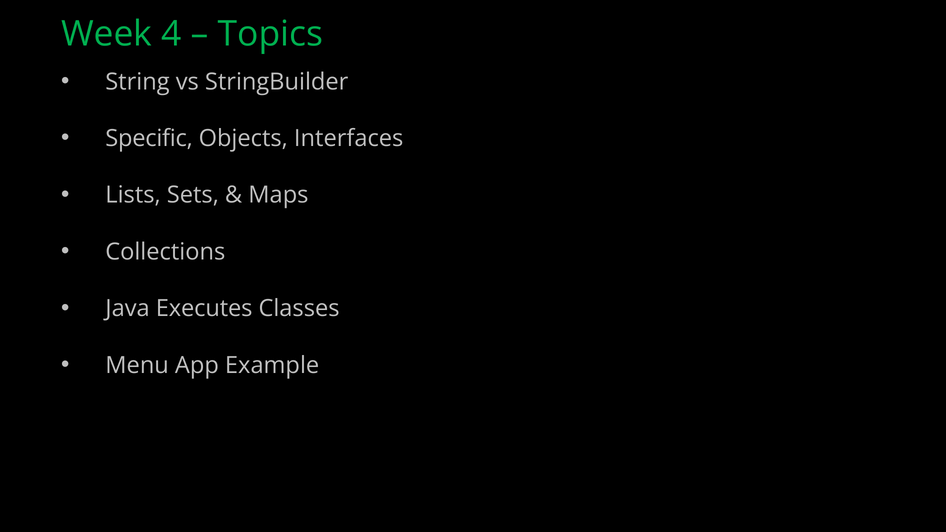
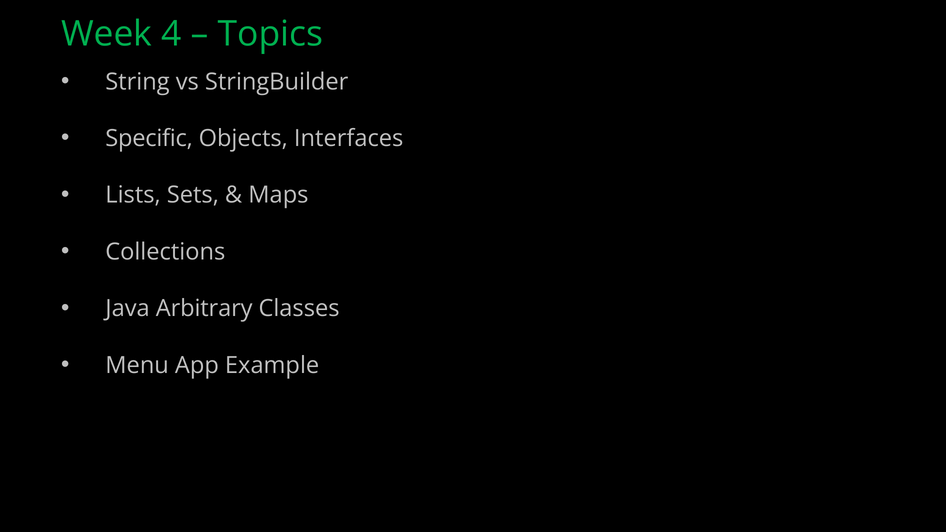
Executes: Executes -> Arbitrary (204, 309)
